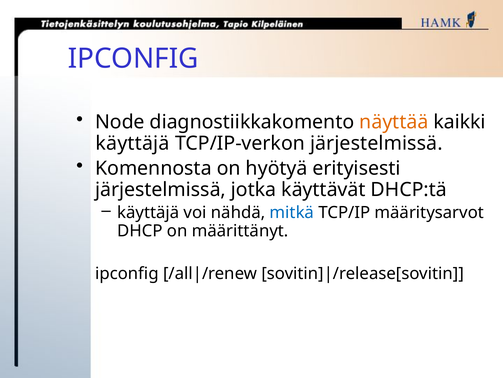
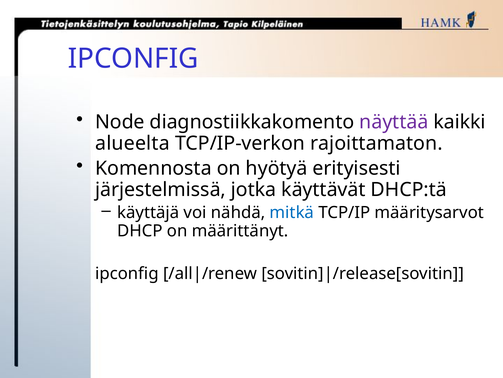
näyttää colour: orange -> purple (394, 122)
käyttäjä: käyttäjä -> alueelta (132, 143)
TCP/IP-verkon järjestelmissä: järjestelmissä -> rajoittamaton (376, 143)
